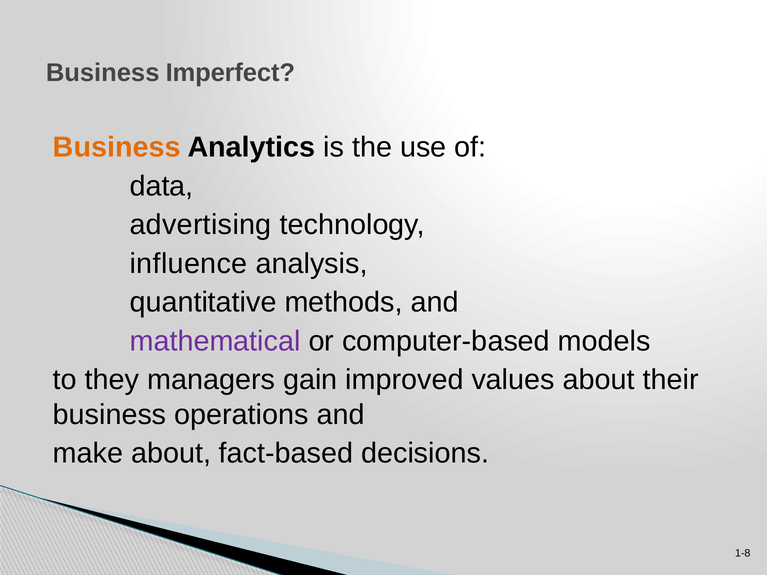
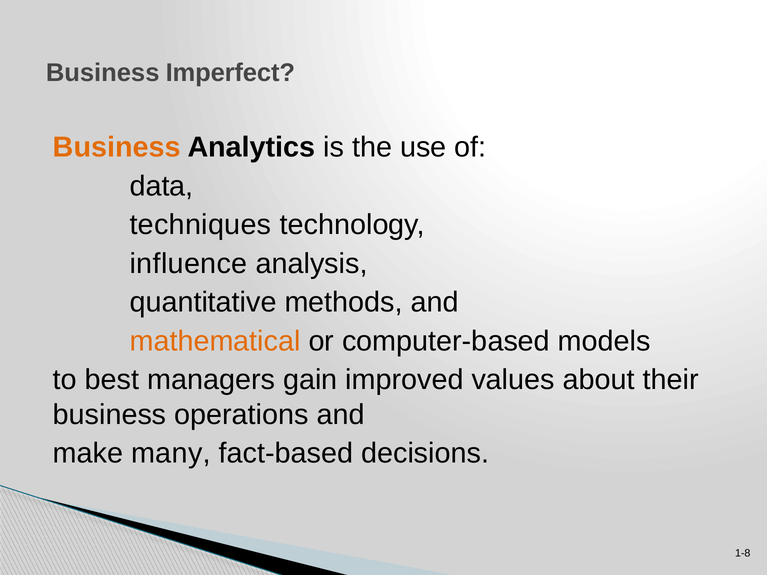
advertising: advertising -> techniques (201, 225)
mathematical colour: purple -> orange (215, 341)
they: they -> best (112, 380)
make about: about -> many (171, 454)
